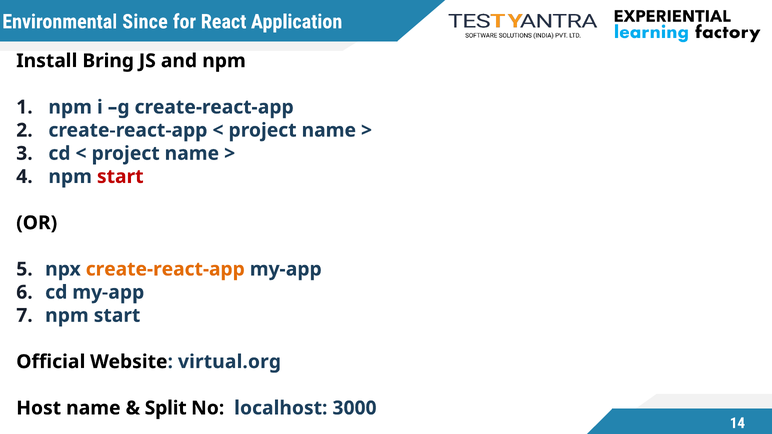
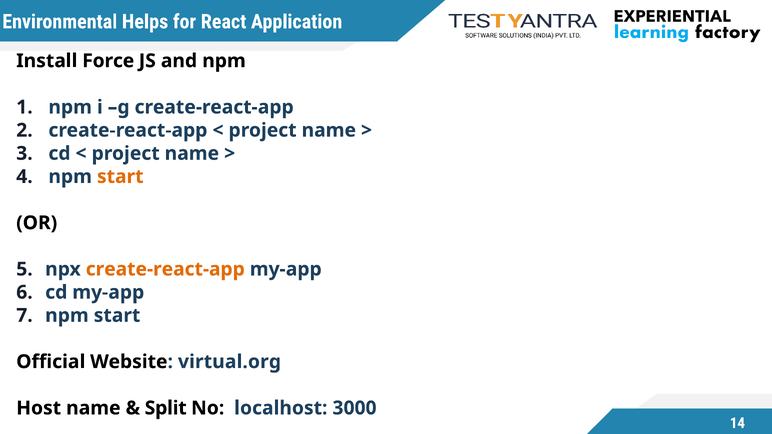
Since: Since -> Helps (145, 22)
Bring: Bring -> Force (108, 61)
start colour: red -> orange (120, 177)
